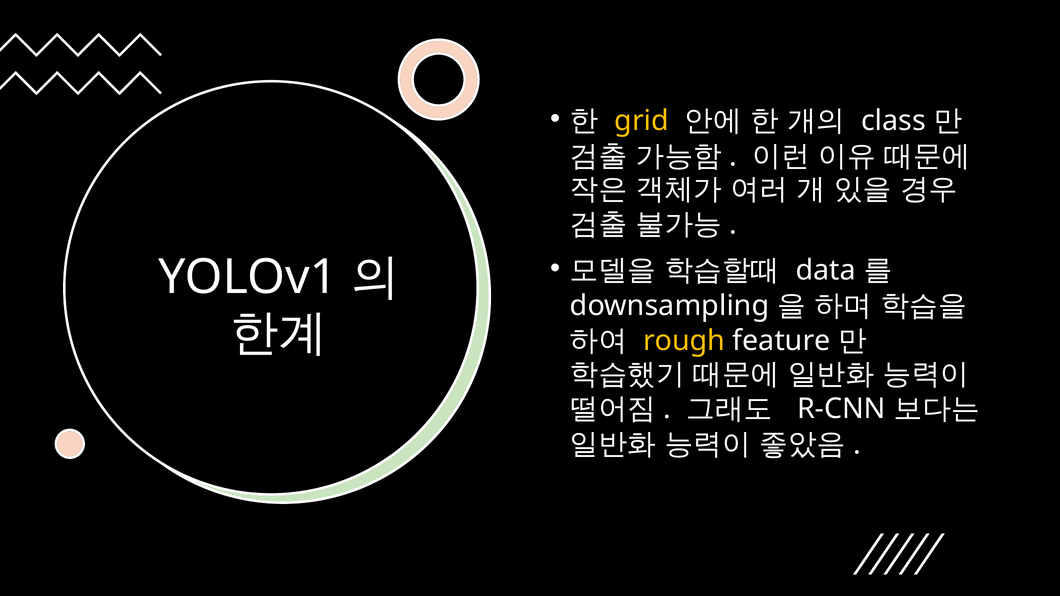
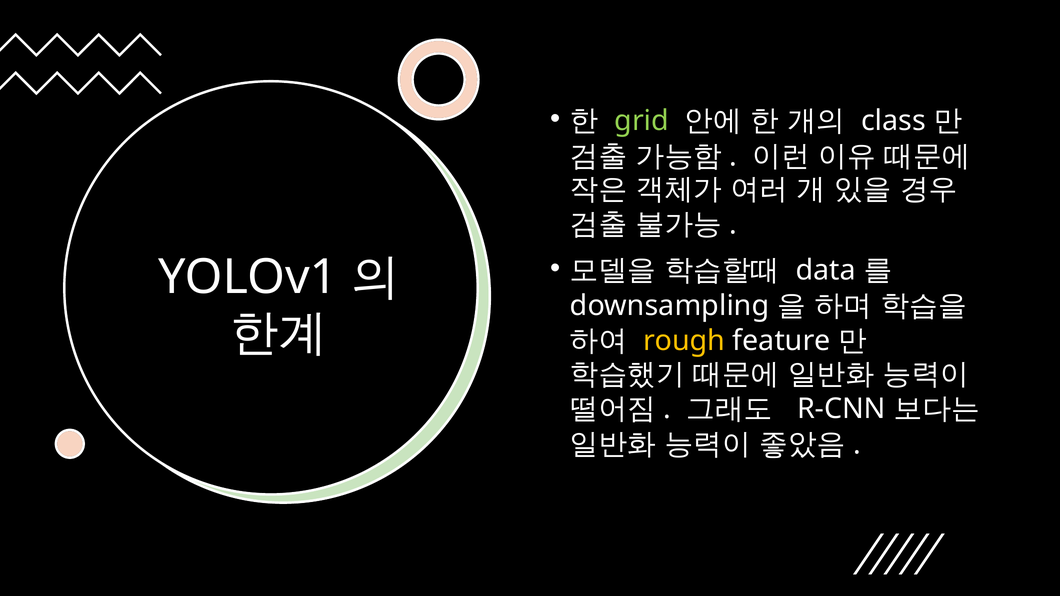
grid colour: yellow -> light green (642, 121)
